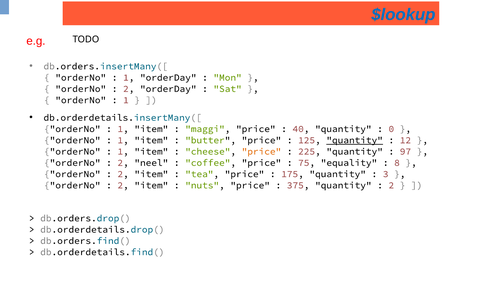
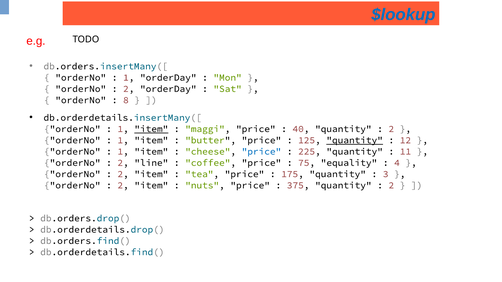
1: 1 -> 8 (126, 100)
item underline: none -> present (151, 129)
0: 0 -> 2 (391, 129)
price colour: orange -> blue (261, 152)
97: 97 -> 11 (405, 152)
neel: neel -> line (151, 163)
8: 8 -> 4 (397, 163)
